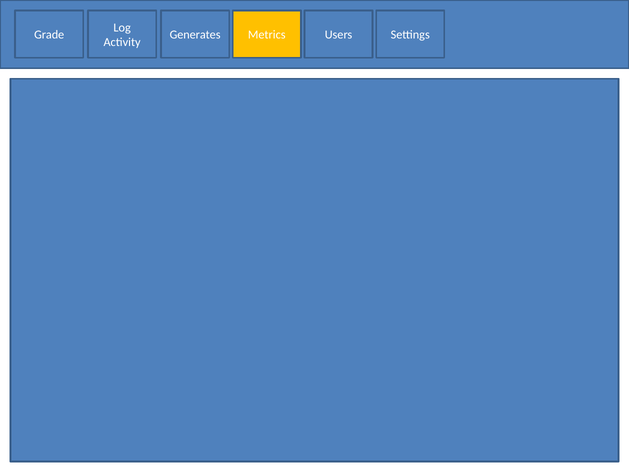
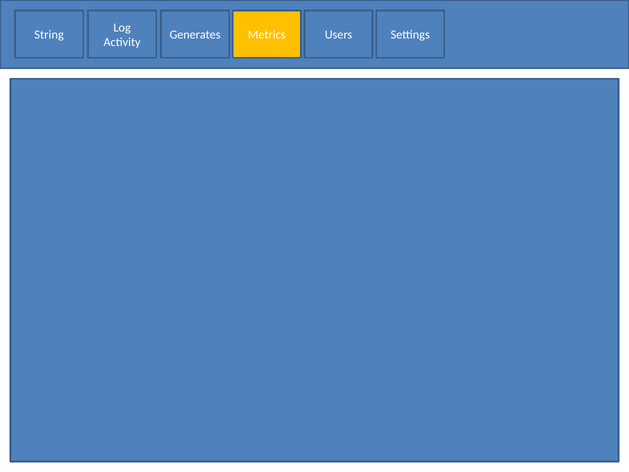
Grade: Grade -> String (49, 35)
